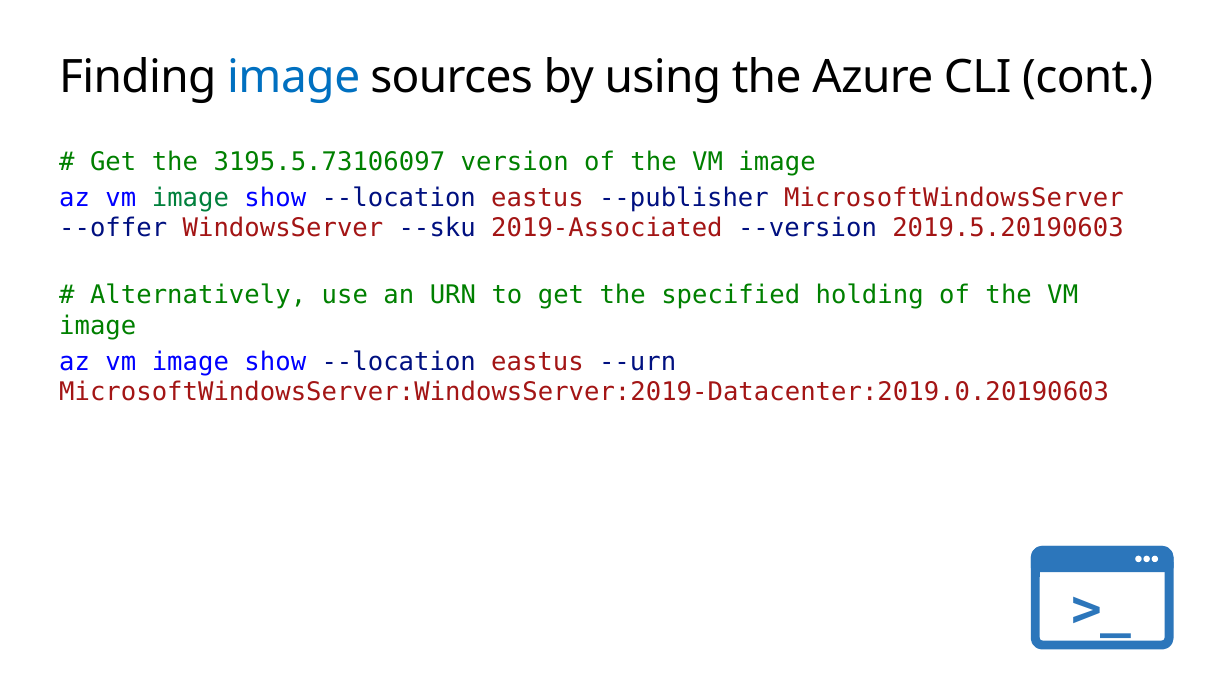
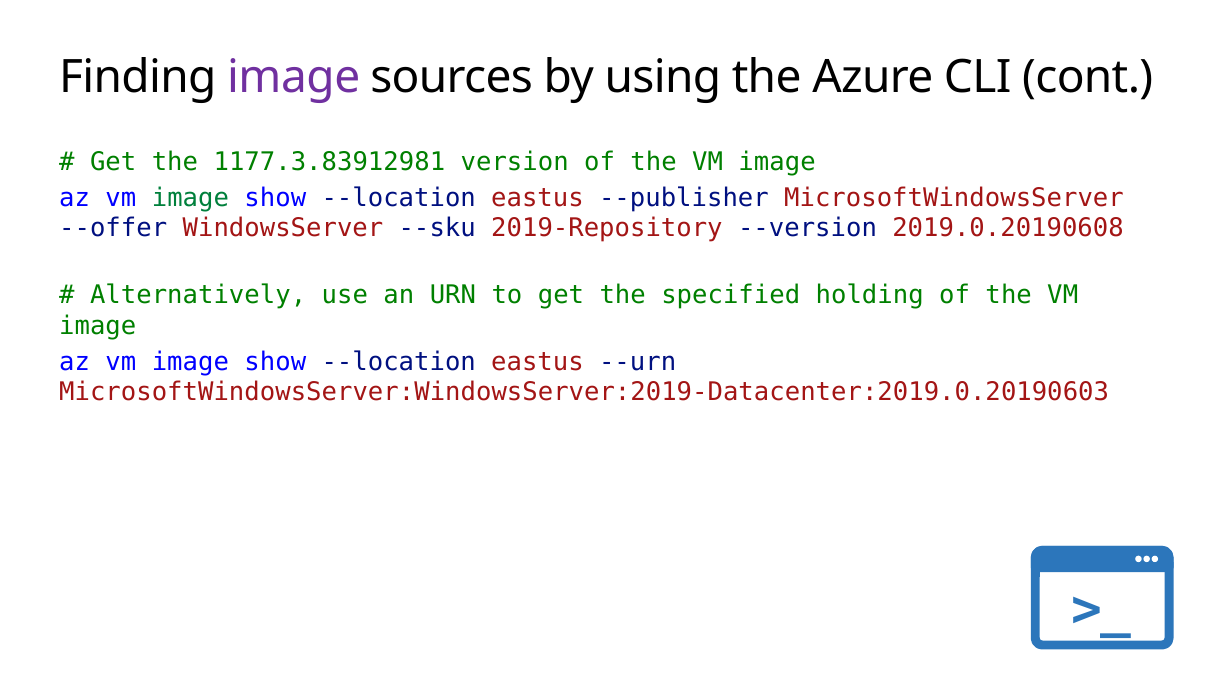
image colour: blue -> purple (294, 77)
3195.5.73106097: 3195.5.73106097 -> 1177.3.83912981 (329, 162)
2019-Associated: 2019-Associated -> 2019-Repository (607, 228)
2019.5.20190603: 2019.5.20190603 -> 2019.0.20190608 (1008, 228)
